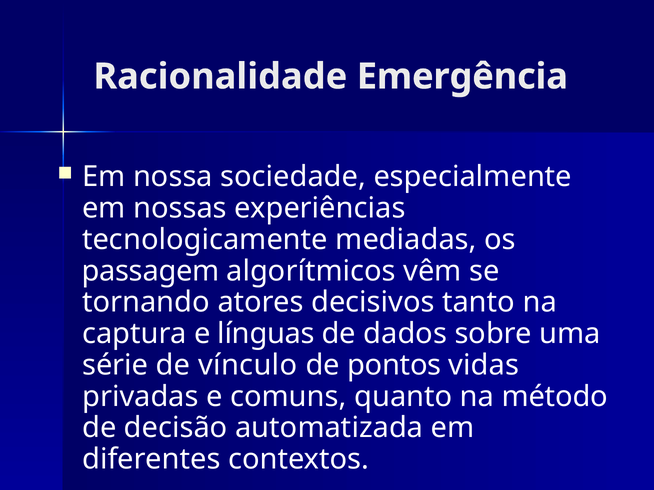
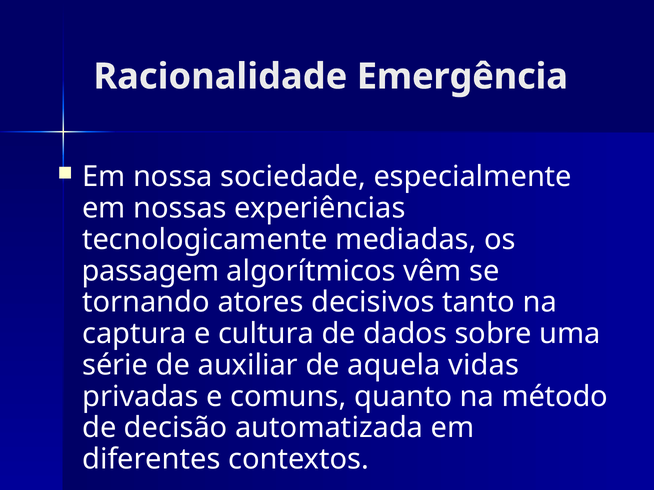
línguas: línguas -> cultura (266, 334)
vínculo: vínculo -> auxiliar (248, 366)
pontos: pontos -> aquela (394, 366)
